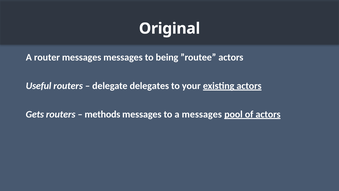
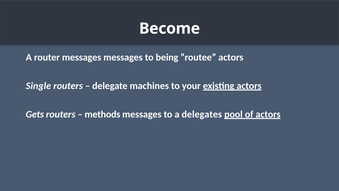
Original: Original -> Become (170, 28)
Useful: Useful -> Single (38, 86)
delegates: delegates -> machines (149, 86)
a messages: messages -> delegates (202, 114)
